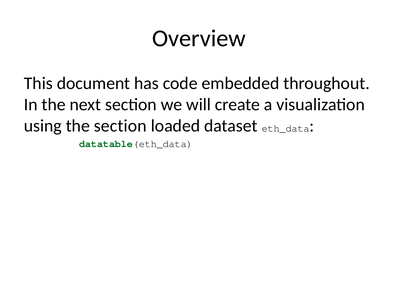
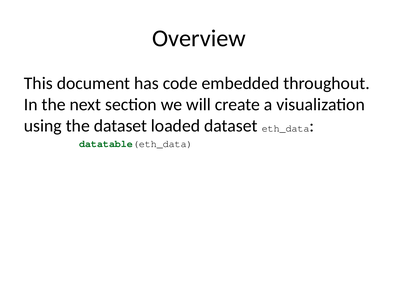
the section: section -> dataset (120, 126)
